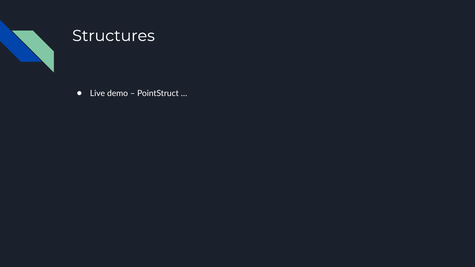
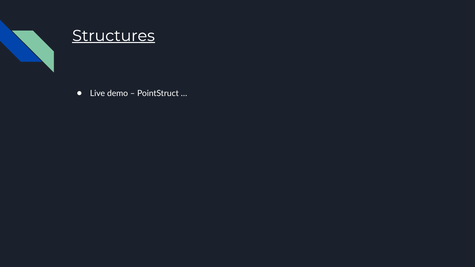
Structures underline: none -> present (114, 36)
